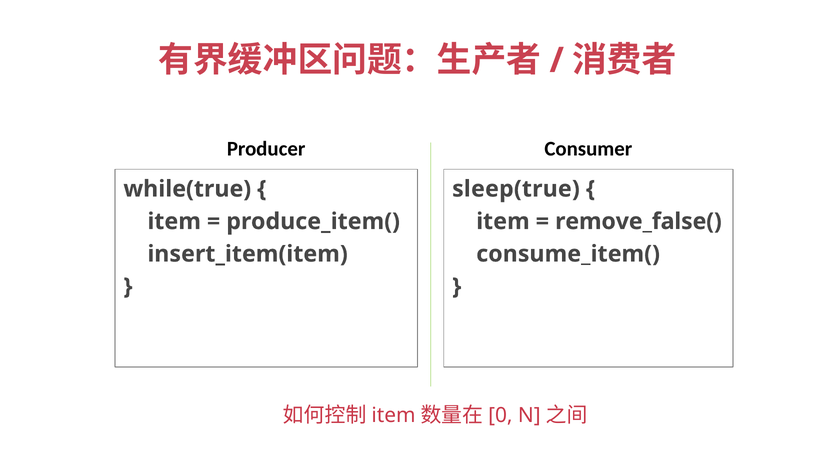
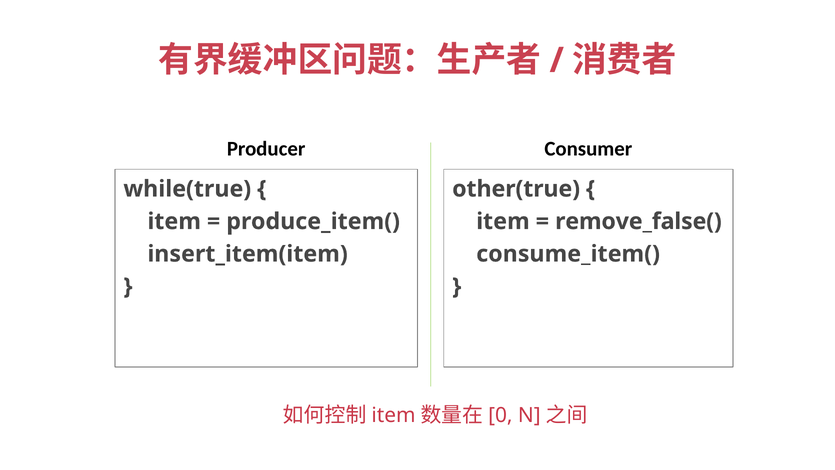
sleep(true: sleep(true -> other(true (516, 189)
